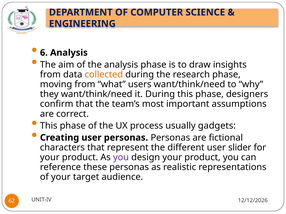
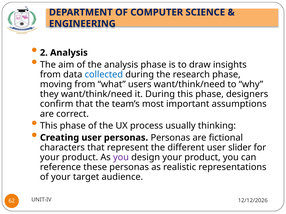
6: 6 -> 2 (44, 53)
collected colour: orange -> blue (104, 75)
gadgets: gadgets -> thinking (217, 126)
